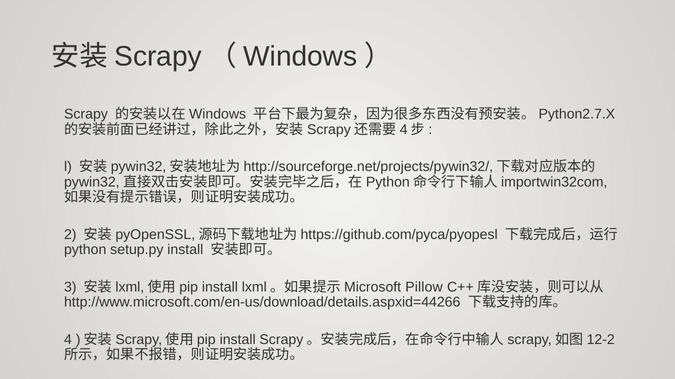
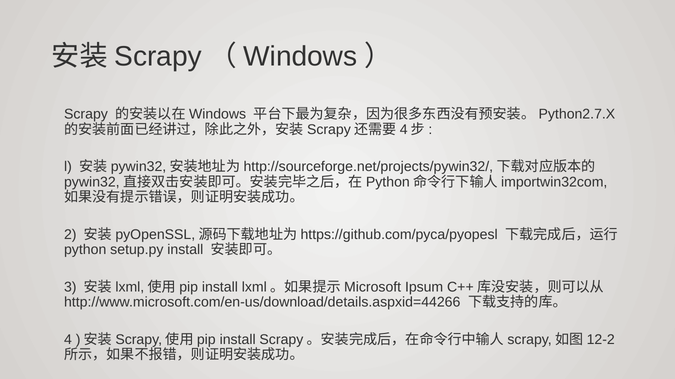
Pillow: Pillow -> Ipsum (424, 287)
